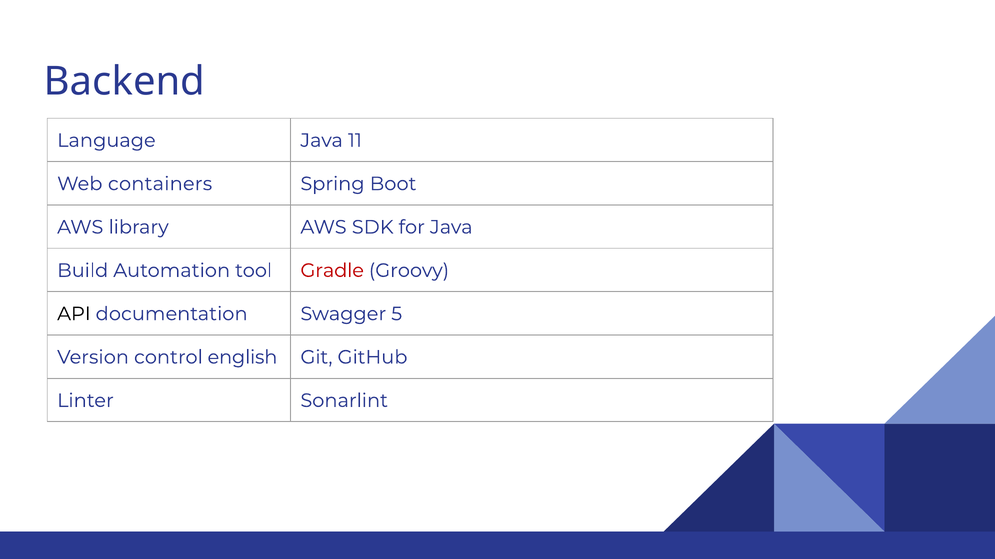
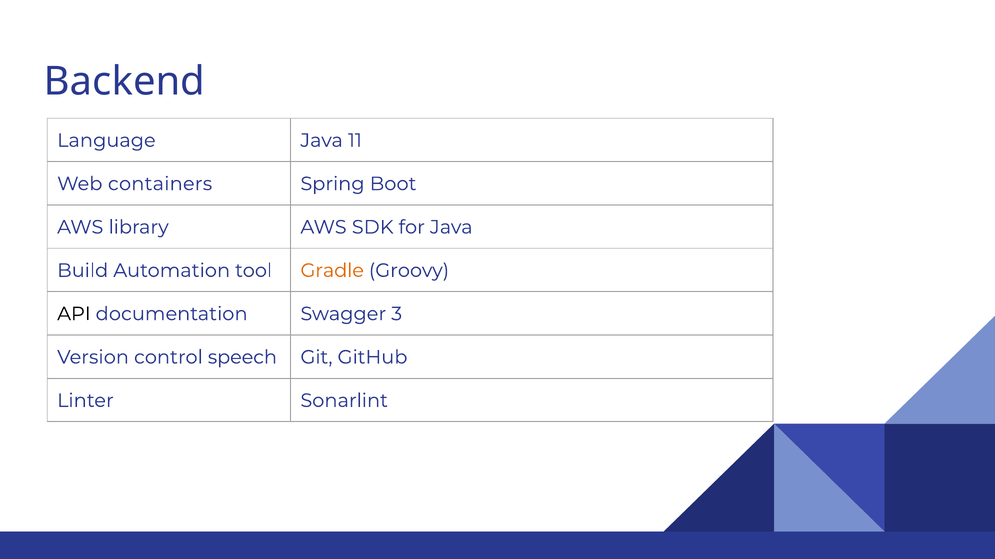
Gradle colour: red -> orange (332, 271)
5: 5 -> 3 (397, 314)
english: english -> speech (242, 358)
